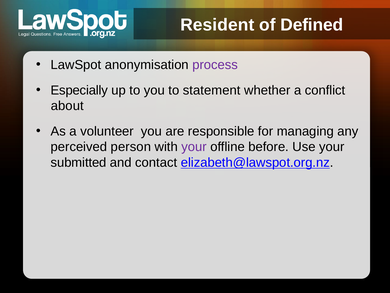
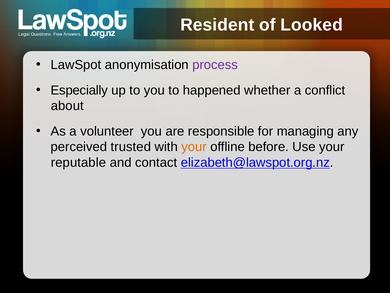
Defined: Defined -> Looked (312, 25)
statement: statement -> happened (212, 90)
person: person -> trusted (131, 147)
your colour: purple -> orange (194, 147)
submitted: submitted -> reputable (78, 162)
